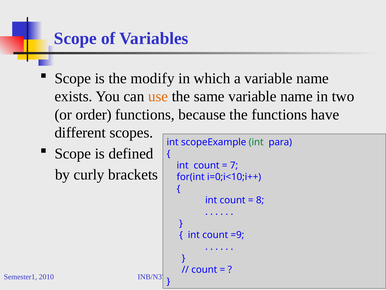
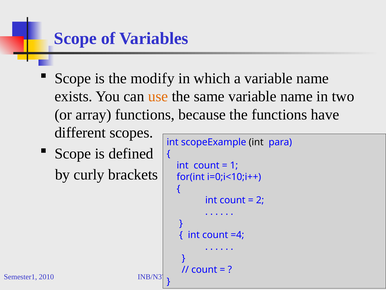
order: order -> array (94, 114)
int colour: green -> black (256, 142)
7: 7 -> 1 (234, 165)
8: 8 -> 2 (260, 200)
=9: =9 -> =4 (237, 235)
